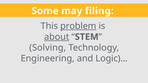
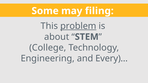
about underline: present -> none (57, 37)
Solving: Solving -> College (48, 48)
Logic)…: Logic)… -> Every)… (112, 59)
